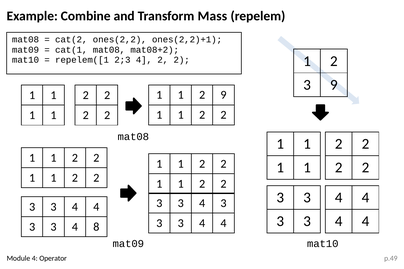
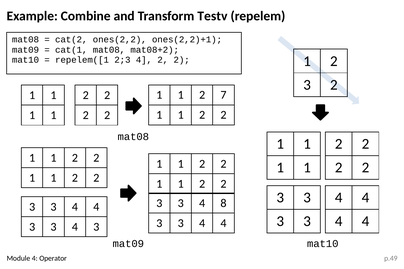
Mass: Mass -> Testv (212, 16)
3 9: 9 -> 2 (334, 85)
2 9: 9 -> 7 (224, 95)
4 3: 3 -> 8 (224, 203)
4 8: 8 -> 3 (96, 227)
